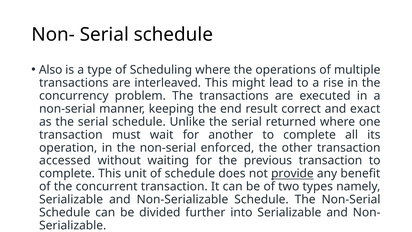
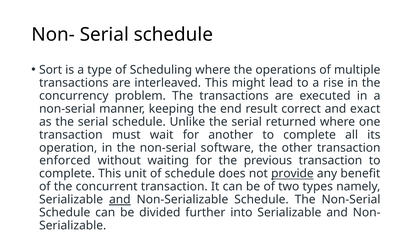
Also: Also -> Sort (51, 70)
enforced: enforced -> software (227, 148)
accessed: accessed -> enforced (65, 161)
and underline: none -> present (120, 199)
